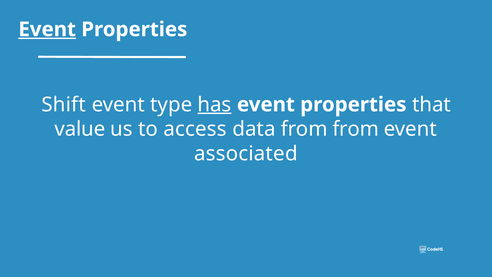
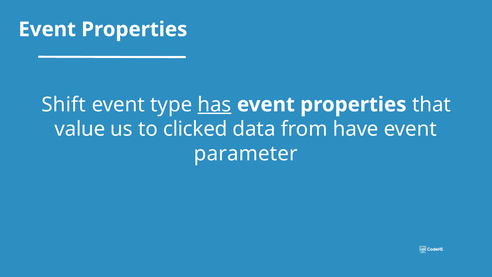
Event underline: present -> none (47, 29)
access: access -> clicked (195, 129)
from from: from -> have (356, 129)
associated: associated -> parameter (246, 154)
